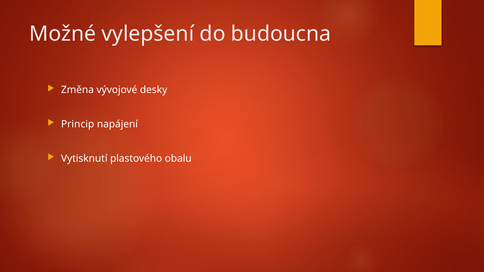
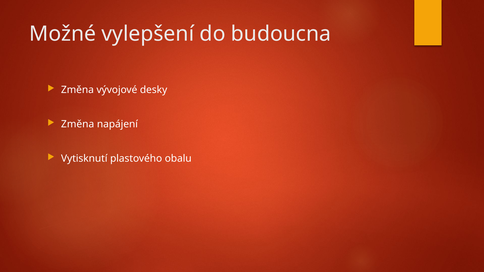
Princip: Princip -> Změna (78, 124)
